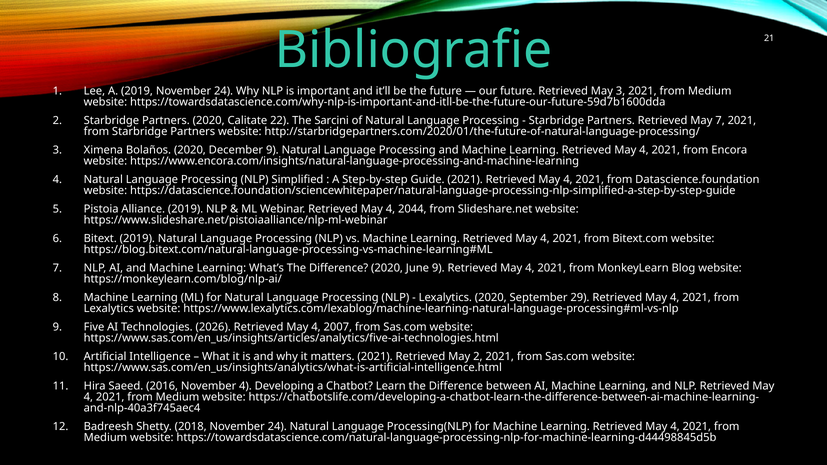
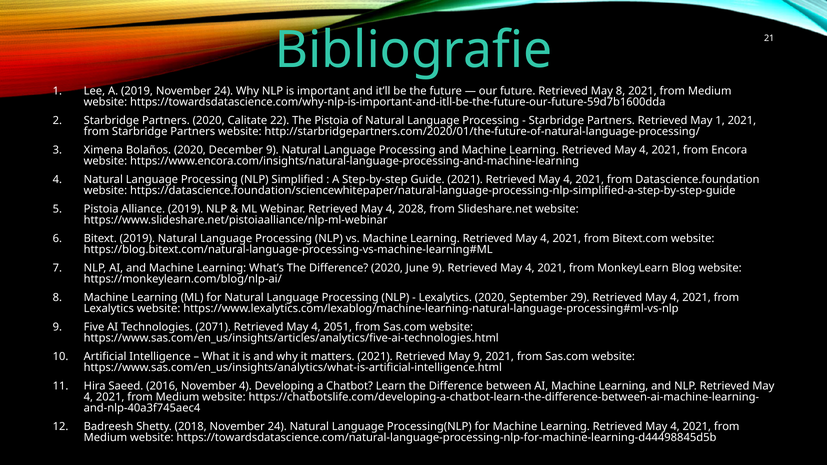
May 3: 3 -> 8 (621, 91)
The Sarcini: Sarcini -> Pistoia (332, 121)
May 7: 7 -> 1 (720, 121)
2044: 2044 -> 2028 (412, 209)
2026: 2026 -> 2071 (213, 327)
2007: 2007 -> 2051 (338, 327)
May 2: 2 -> 9 (478, 357)
